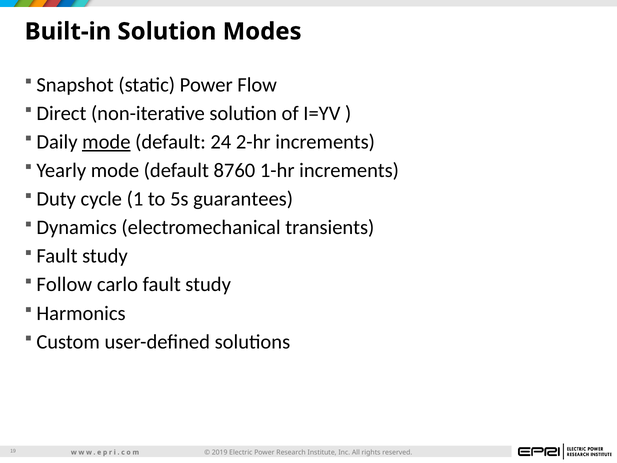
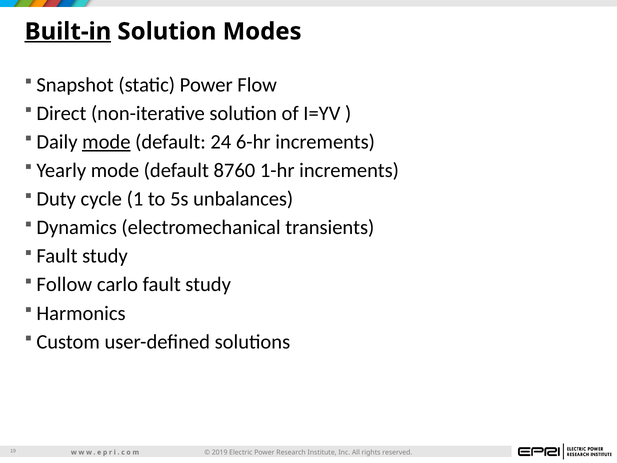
Built-in underline: none -> present (68, 31)
2-hr: 2-hr -> 6-hr (253, 142)
guarantees: guarantees -> unbalances (243, 199)
